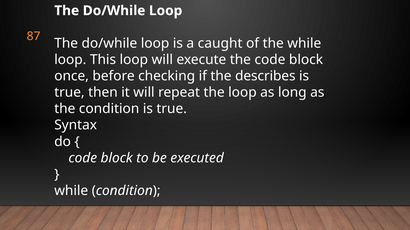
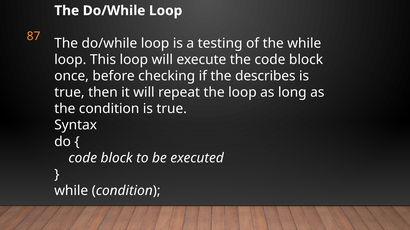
caught: caught -> testing (220, 43)
